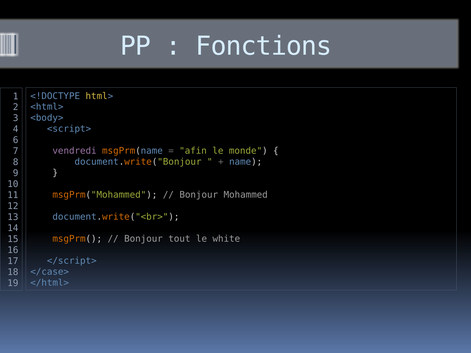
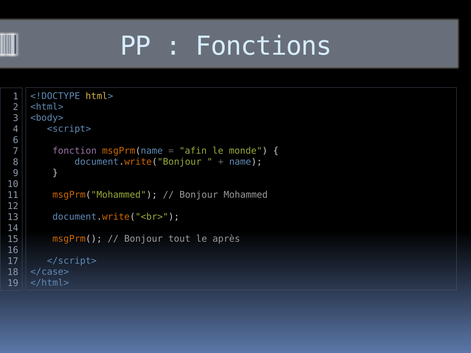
vendredi: vendredi -> fonction (75, 151)
white: white -> après (226, 239)
